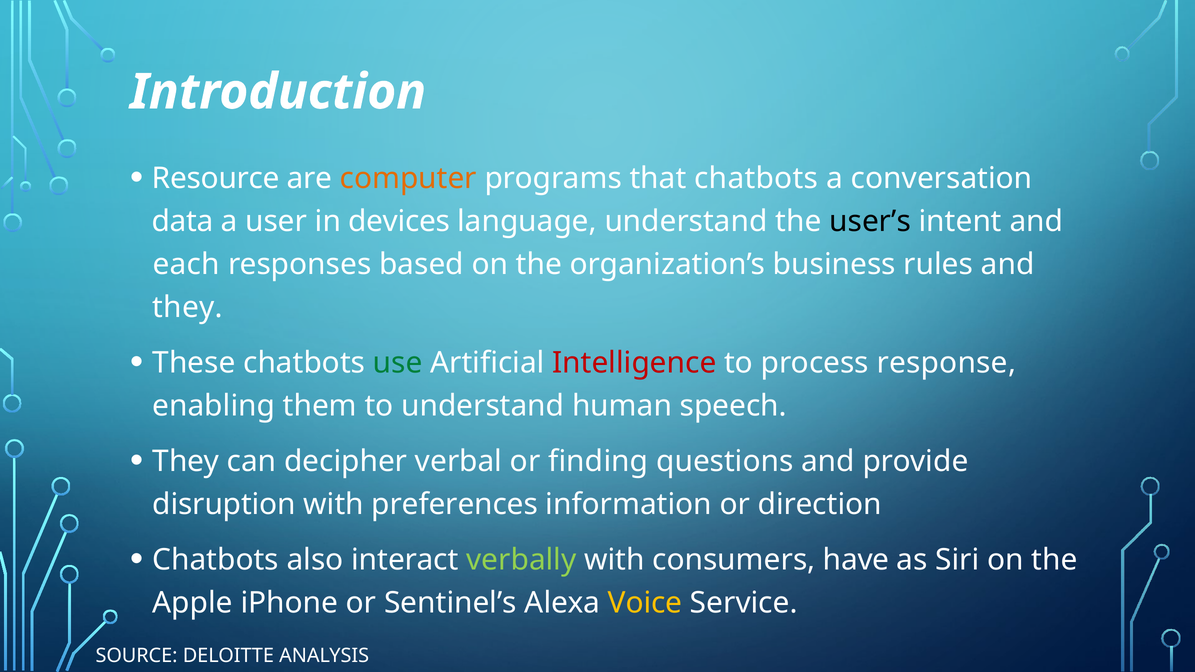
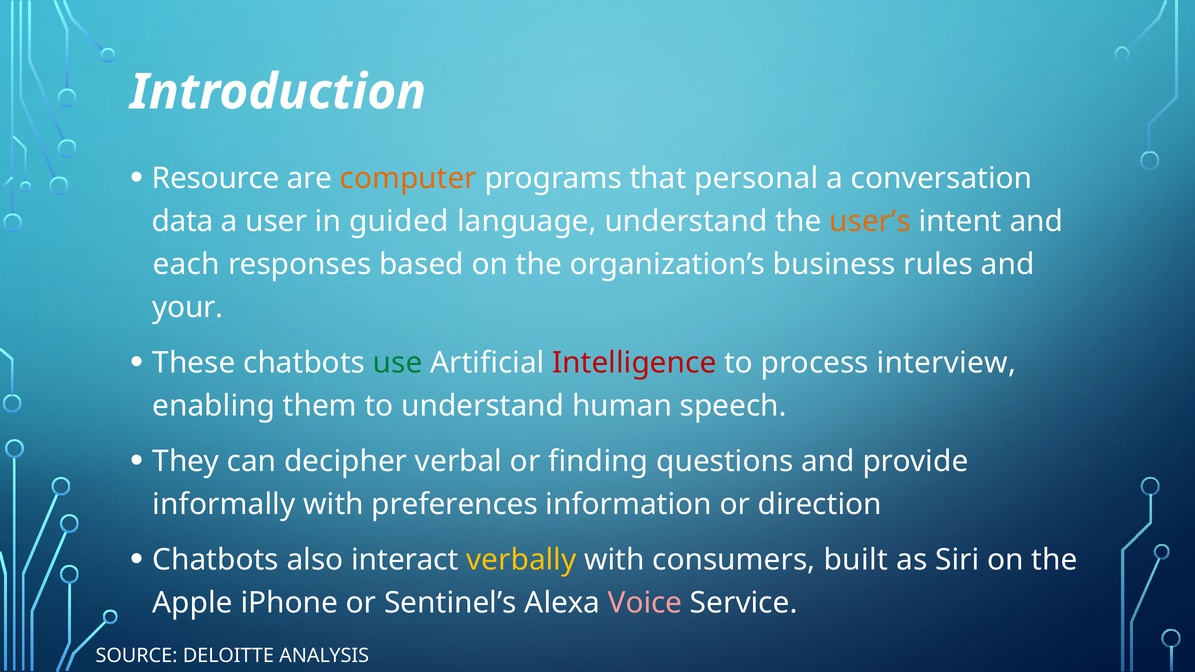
that chatbots: chatbots -> personal (756, 179)
devices: devices -> guided (399, 222)
user’s colour: black -> orange (870, 222)
they: they -> your (188, 308)
response: response -> interview (946, 363)
disruption: disruption -> informally (224, 505)
verbally colour: light green -> yellow (521, 560)
have: have -> built (856, 560)
Voice colour: yellow -> pink (645, 603)
